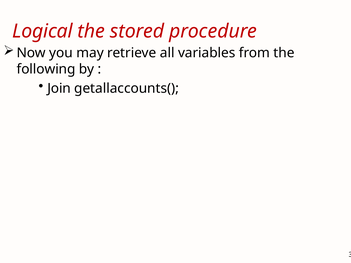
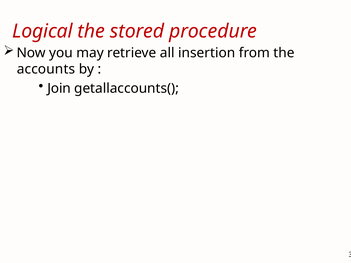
variables: variables -> insertion (207, 53)
following: following -> accounts (46, 69)
